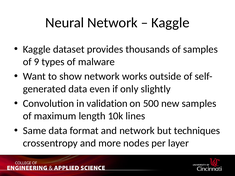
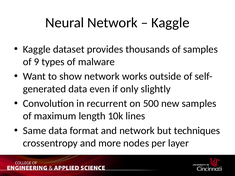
validation: validation -> recurrent (107, 104)
